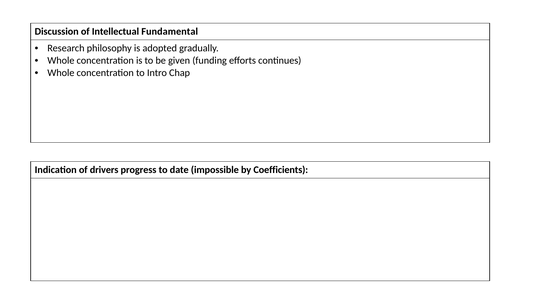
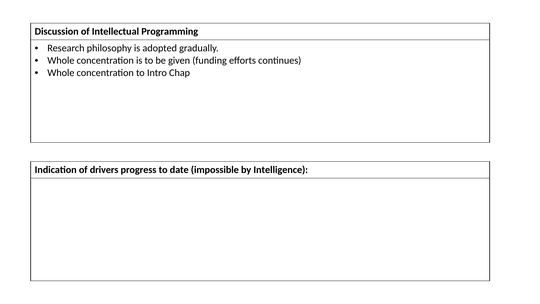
Fundamental: Fundamental -> Programming (170, 31)
Coefficients: Coefficients -> Intelligence (281, 170)
